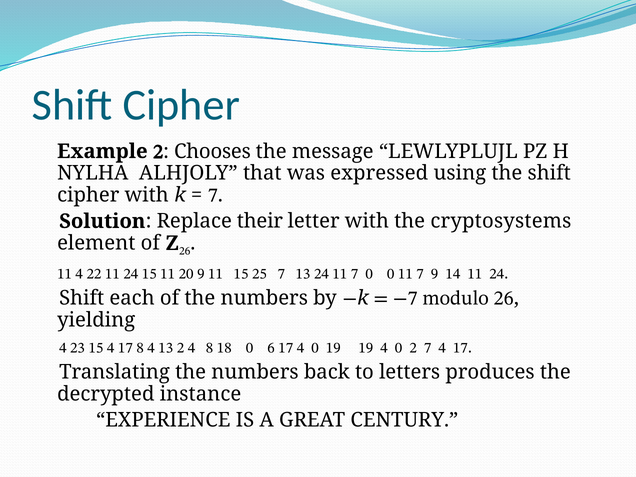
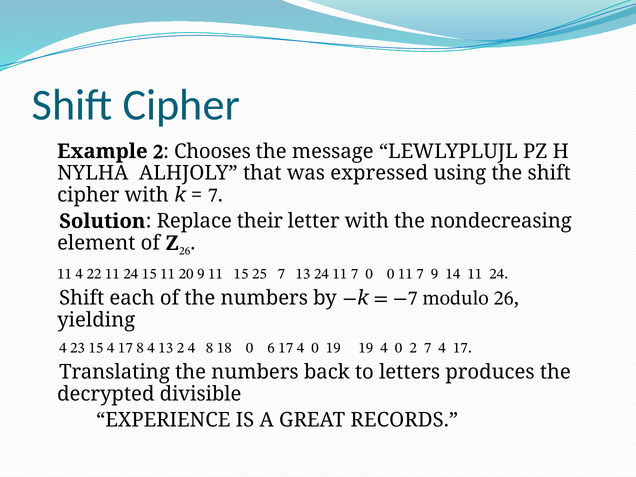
cryptosystems: cryptosystems -> nondecreasing (501, 221)
instance: instance -> divisible (201, 394)
CENTURY: CENTURY -> RECORDS (404, 420)
